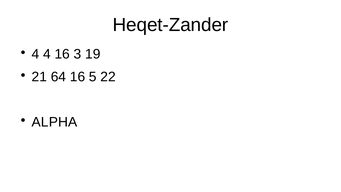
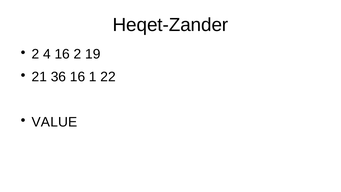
4: 4 -> 2 (35, 54)
16 3: 3 -> 2 (78, 54)
64: 64 -> 36 (58, 77)
5: 5 -> 1 (93, 77)
ALPHA: ALPHA -> VALUE (54, 122)
